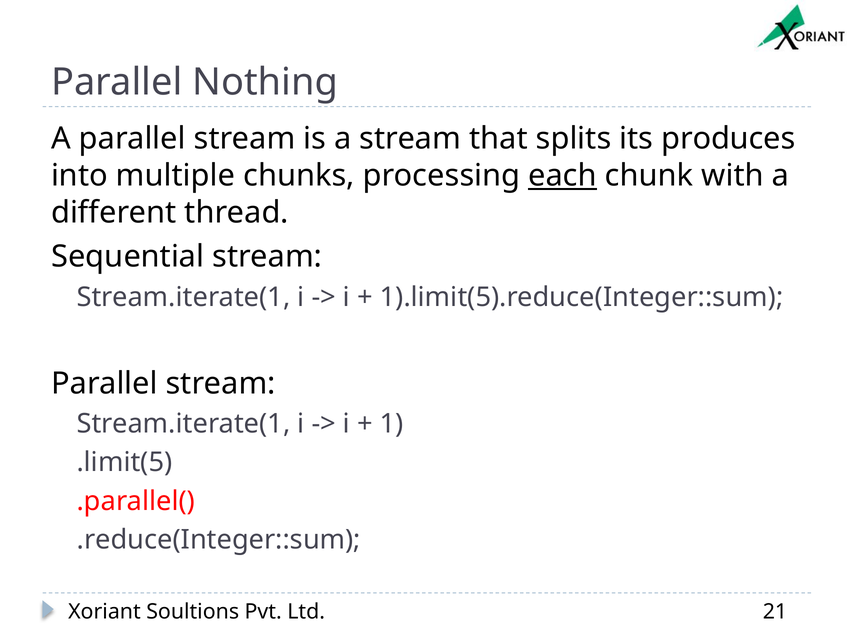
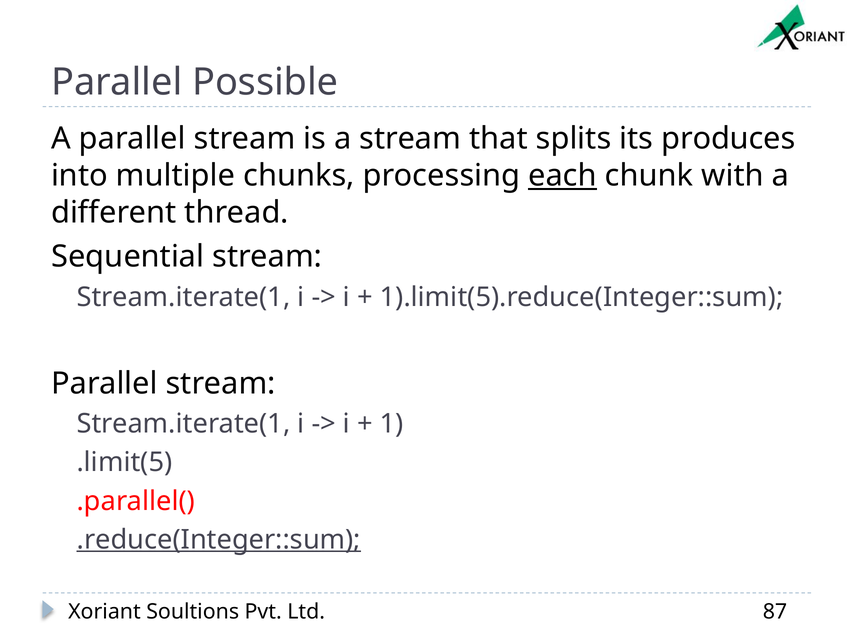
Nothing: Nothing -> Possible (265, 82)
.reduce(Integer::sum underline: none -> present (219, 540)
21: 21 -> 87 (775, 612)
